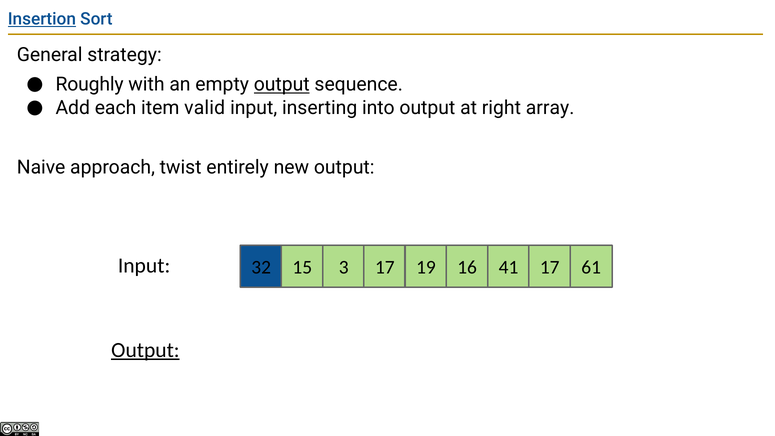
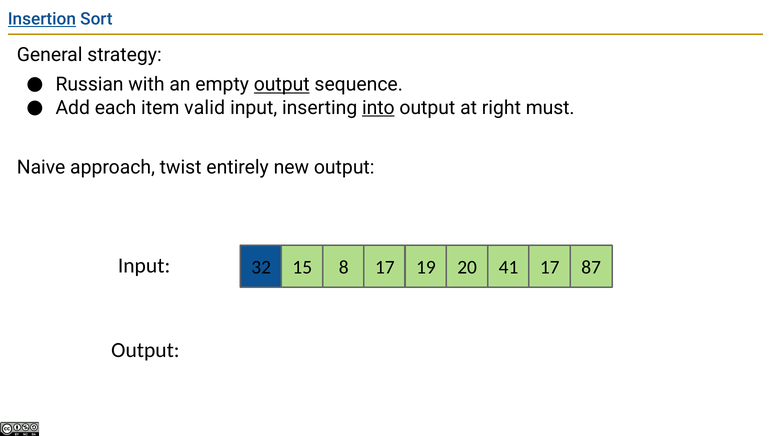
Roughly: Roughly -> Russian (90, 85)
into underline: none -> present (378, 108)
array: array -> must (550, 108)
3: 3 -> 8 (344, 268)
16: 16 -> 20 (467, 268)
61: 61 -> 87 (591, 268)
Output underline: present -> none (145, 350)
